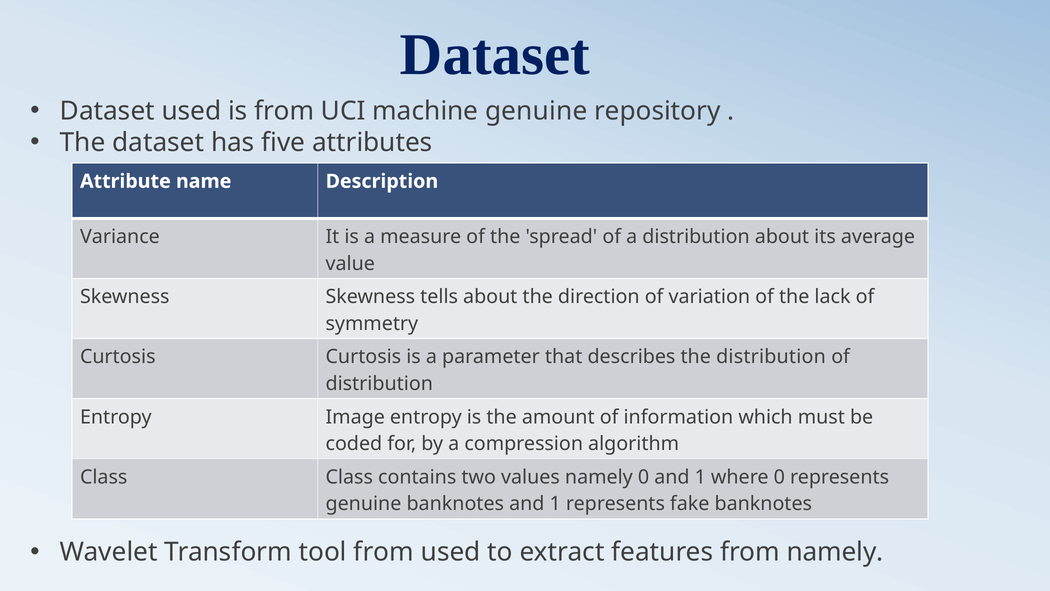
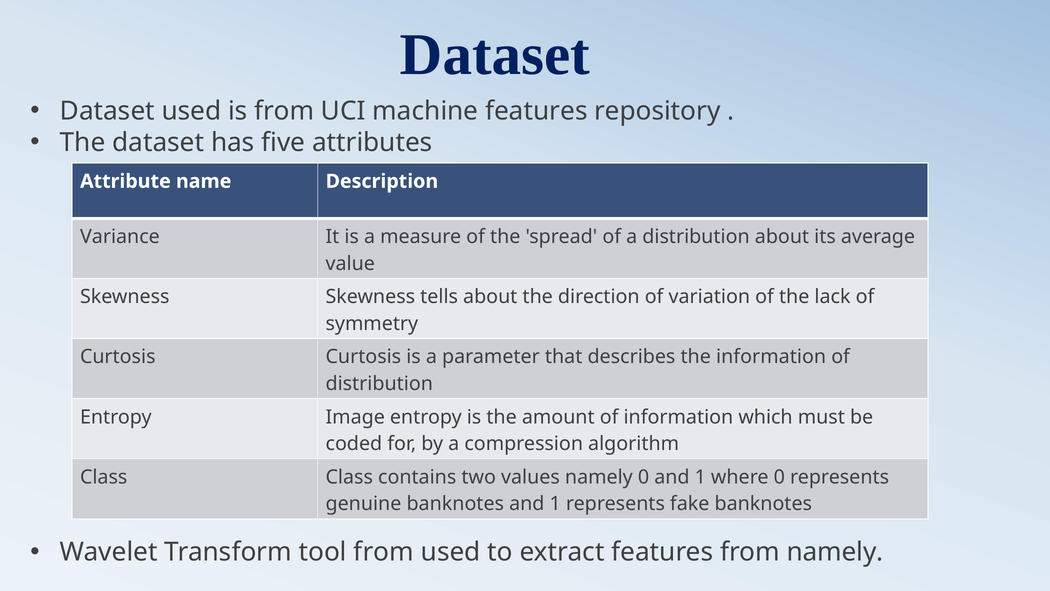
machine genuine: genuine -> features (536, 111)
the distribution: distribution -> information (771, 357)
